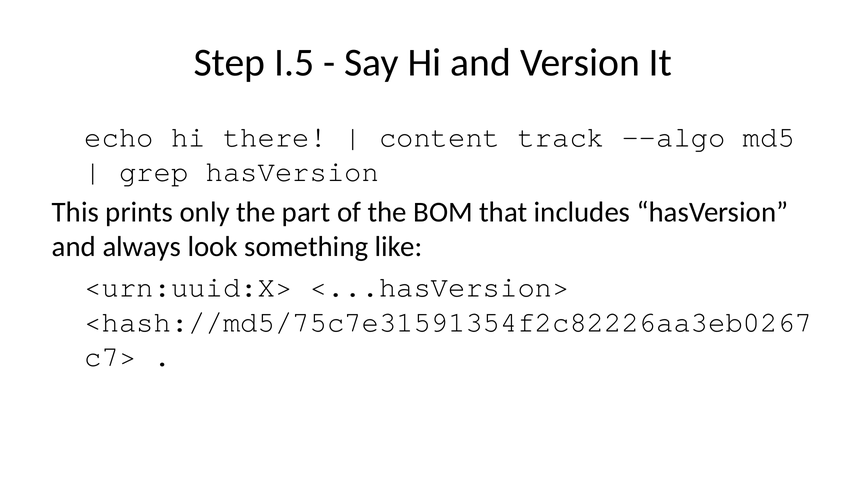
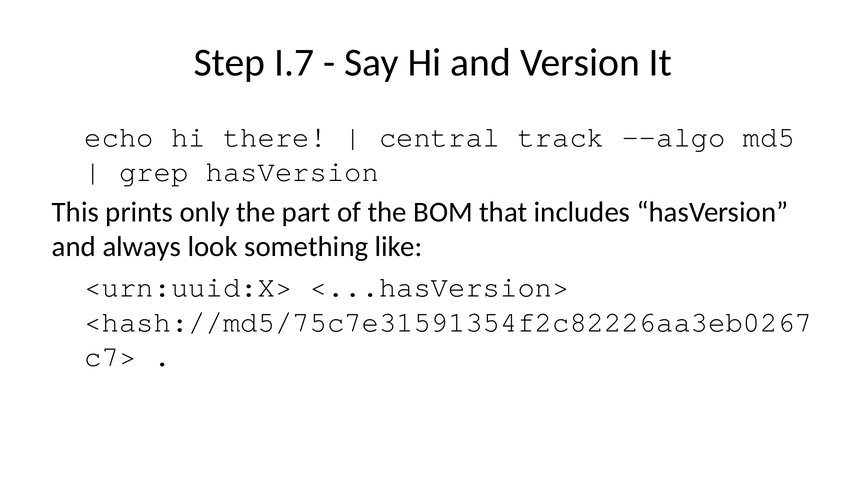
I.5: I.5 -> I.7 (294, 63)
content: content -> central (440, 137)
